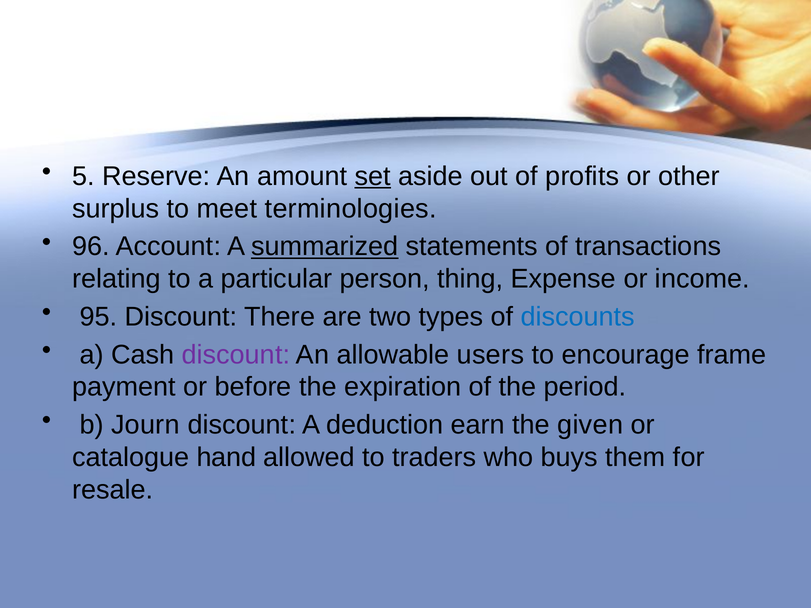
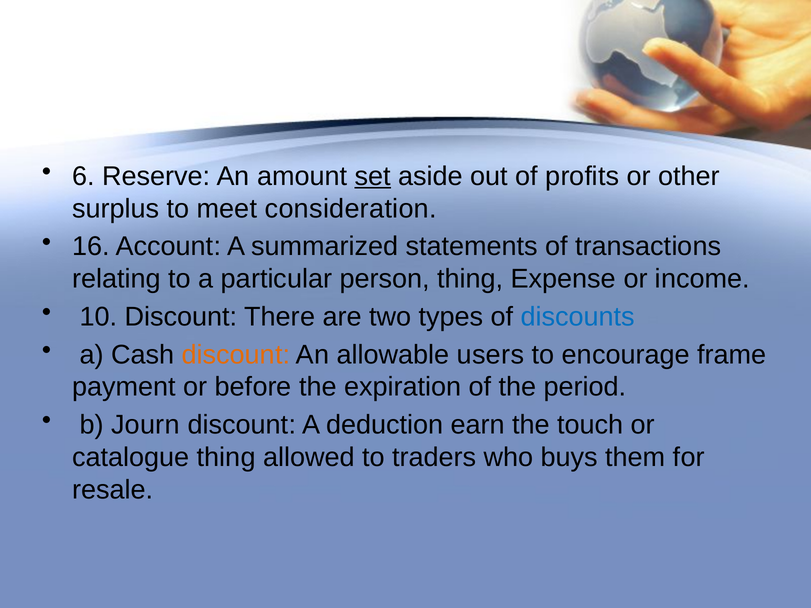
5: 5 -> 6 (84, 176)
terminologies: terminologies -> consideration (351, 209)
96: 96 -> 16 (91, 247)
summarized underline: present -> none (325, 247)
95: 95 -> 10 (99, 317)
discount colour: purple -> orange (236, 355)
given: given -> touch (590, 425)
catalogue hand: hand -> thing (226, 457)
